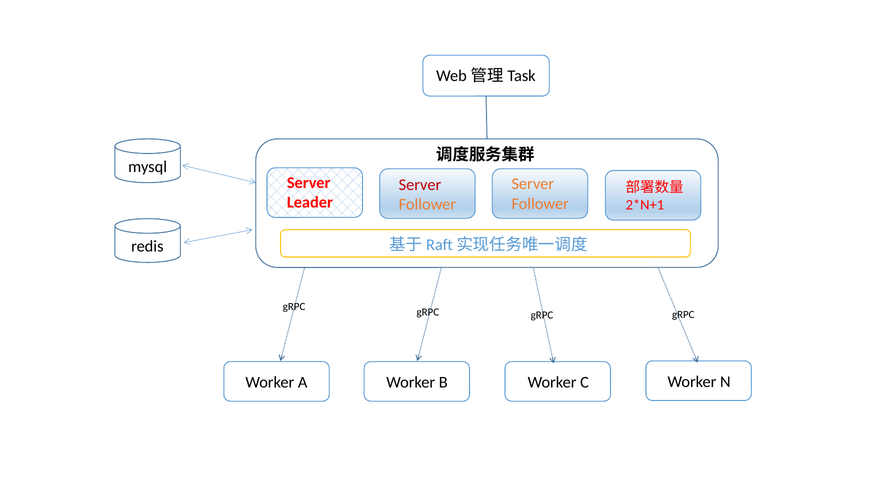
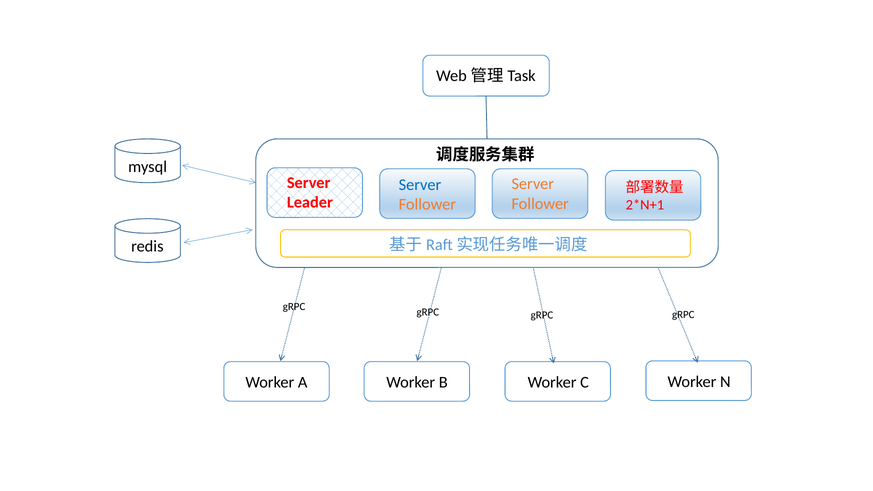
Server colour: red -> blue (420, 185)
